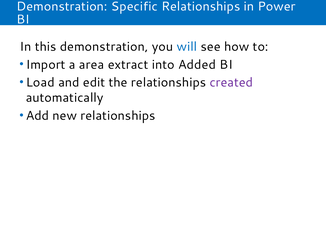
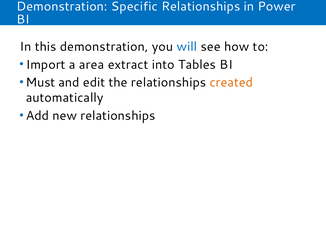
Added: Added -> Tables (197, 64)
Load: Load -> Must (40, 82)
created colour: purple -> orange (231, 82)
